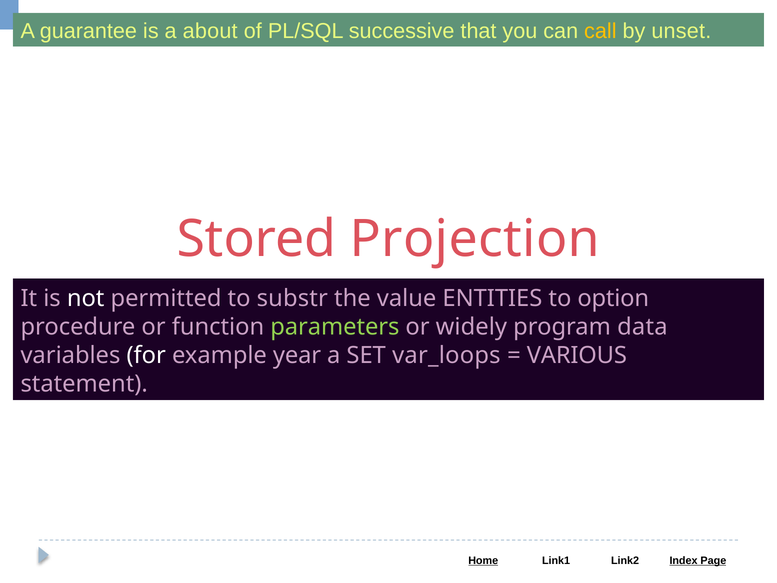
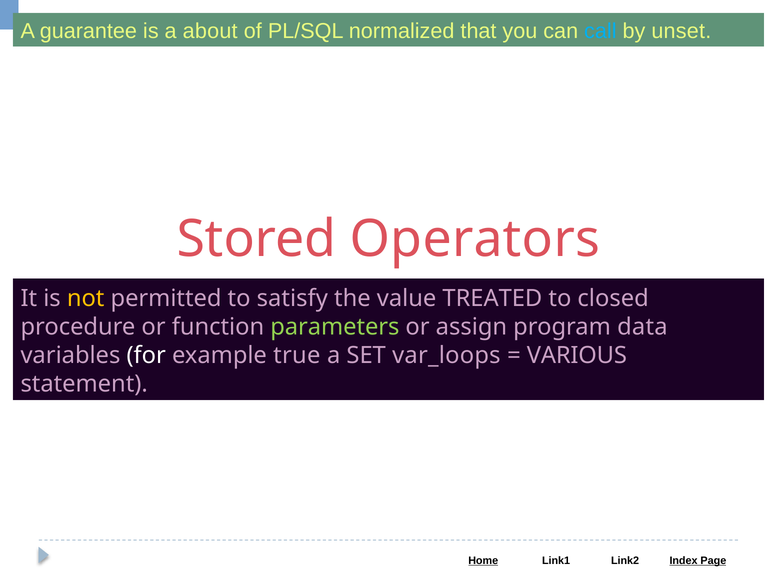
successive: successive -> normalized (402, 31)
call colour: yellow -> light blue (600, 31)
Projection: Projection -> Operators (475, 239)
not colour: white -> yellow (86, 298)
substr: substr -> satisfy (292, 298)
ENTITIES: ENTITIES -> TREATED (492, 298)
option: option -> closed (613, 298)
widely: widely -> assign (471, 327)
year: year -> true (297, 355)
